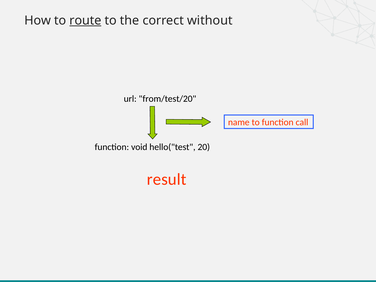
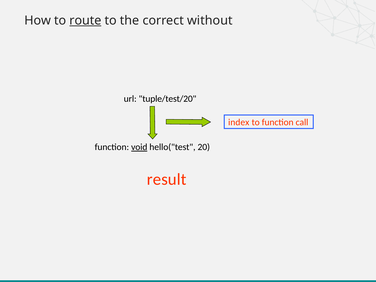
from/test/20: from/test/20 -> tuple/test/20 (168, 99)
name: name -> index (239, 122)
void underline: none -> present (139, 147)
